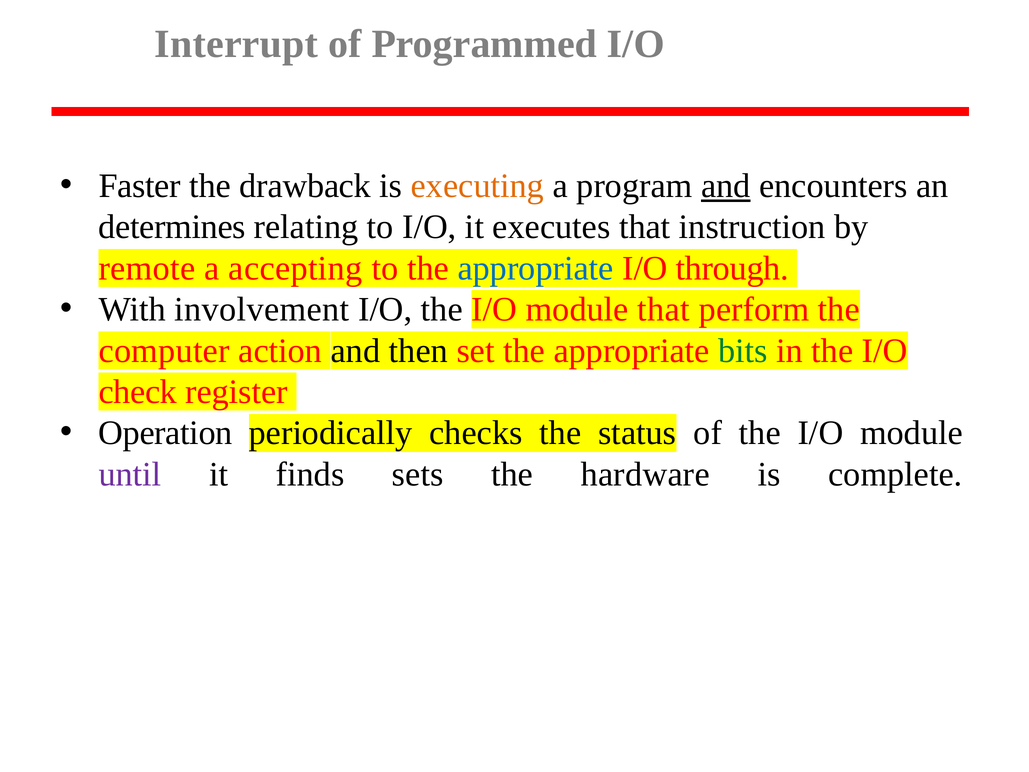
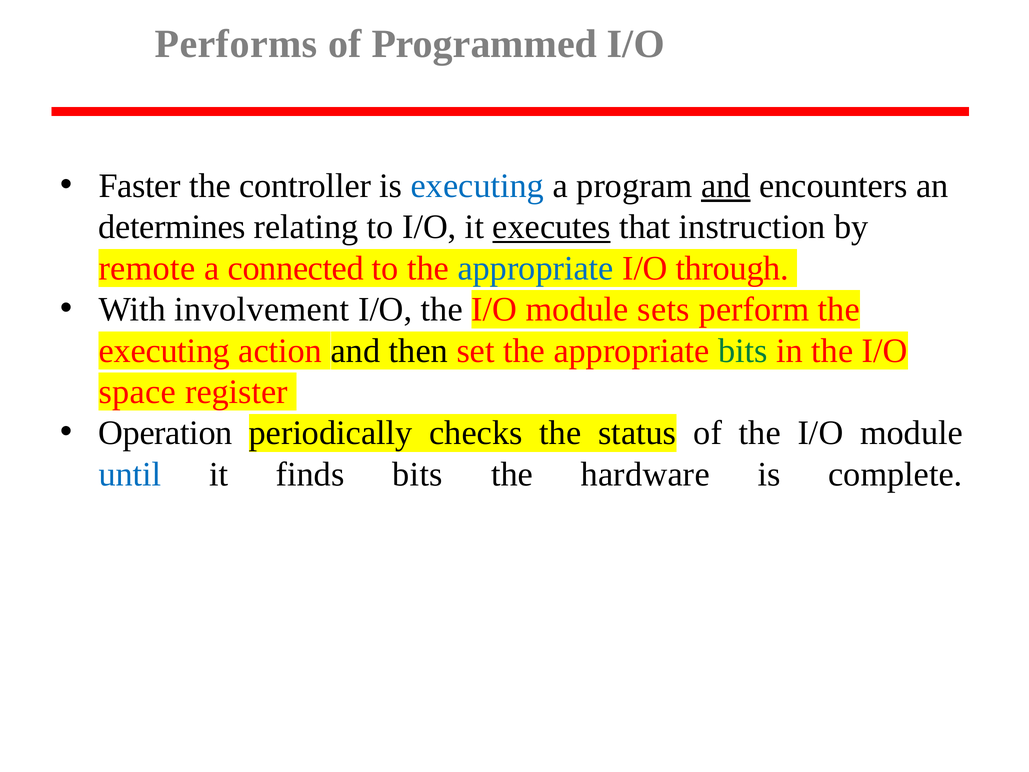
Interrupt: Interrupt -> Performs (236, 44)
drawback: drawback -> controller (305, 186)
executing colour: orange -> blue (477, 186)
executes underline: none -> present (552, 227)
accepting: accepting -> connected (296, 268)
module that: that -> sets (664, 309)
computer: computer -> executing (164, 351)
check: check -> space (137, 392)
until colour: purple -> blue (130, 474)
finds sets: sets -> bits (418, 474)
